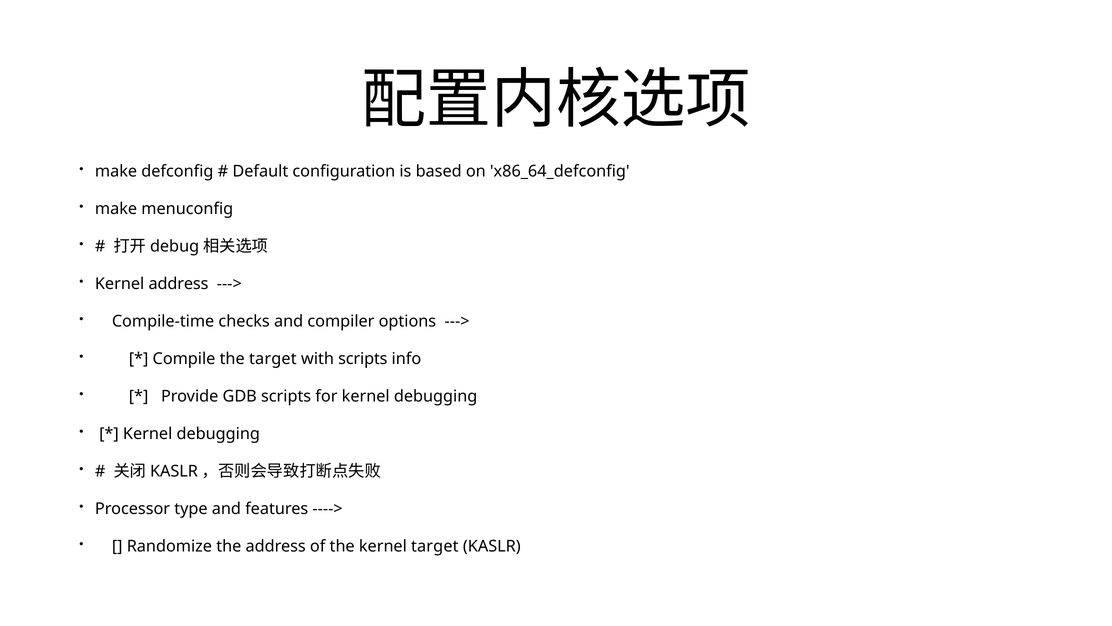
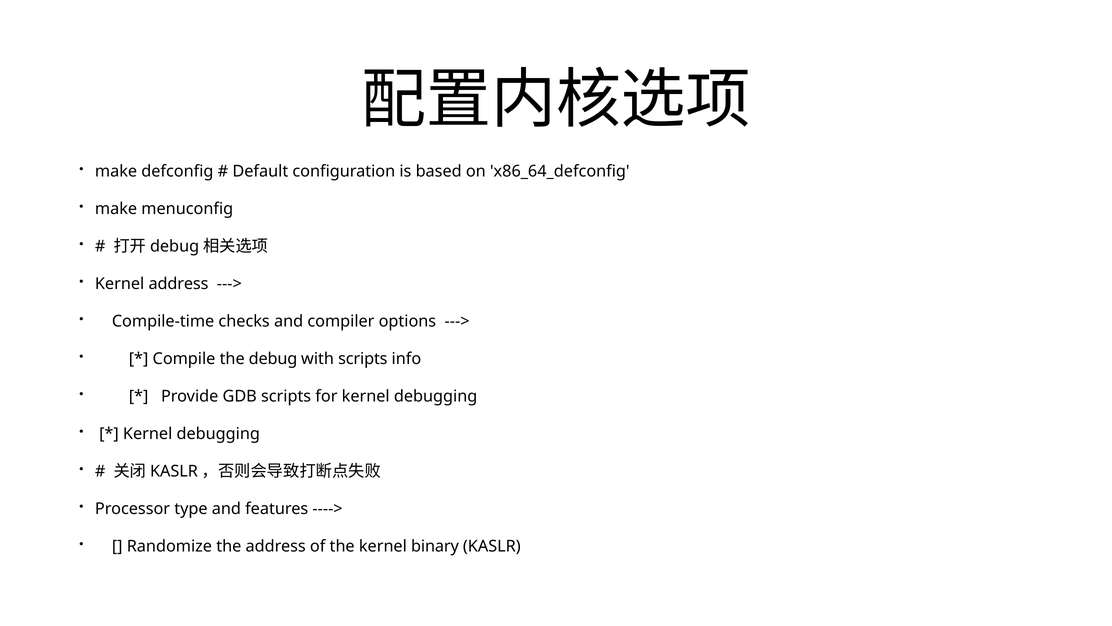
the target: target -> debug (273, 359)
kernel target: target -> binary (435, 546)
